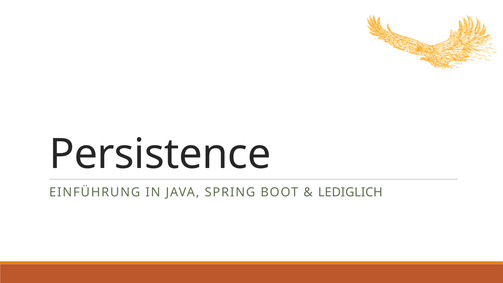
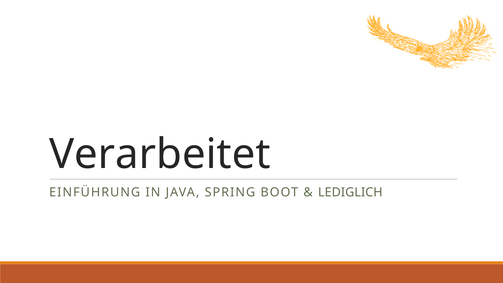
Persistence: Persistence -> Verarbeitet (160, 154)
